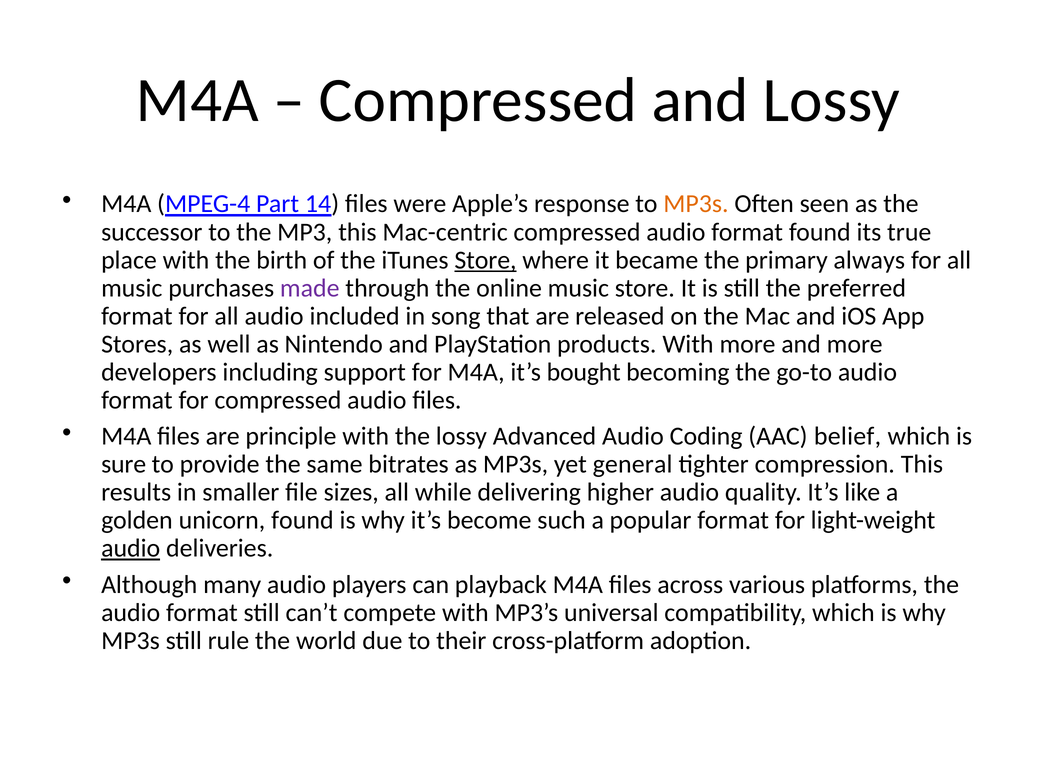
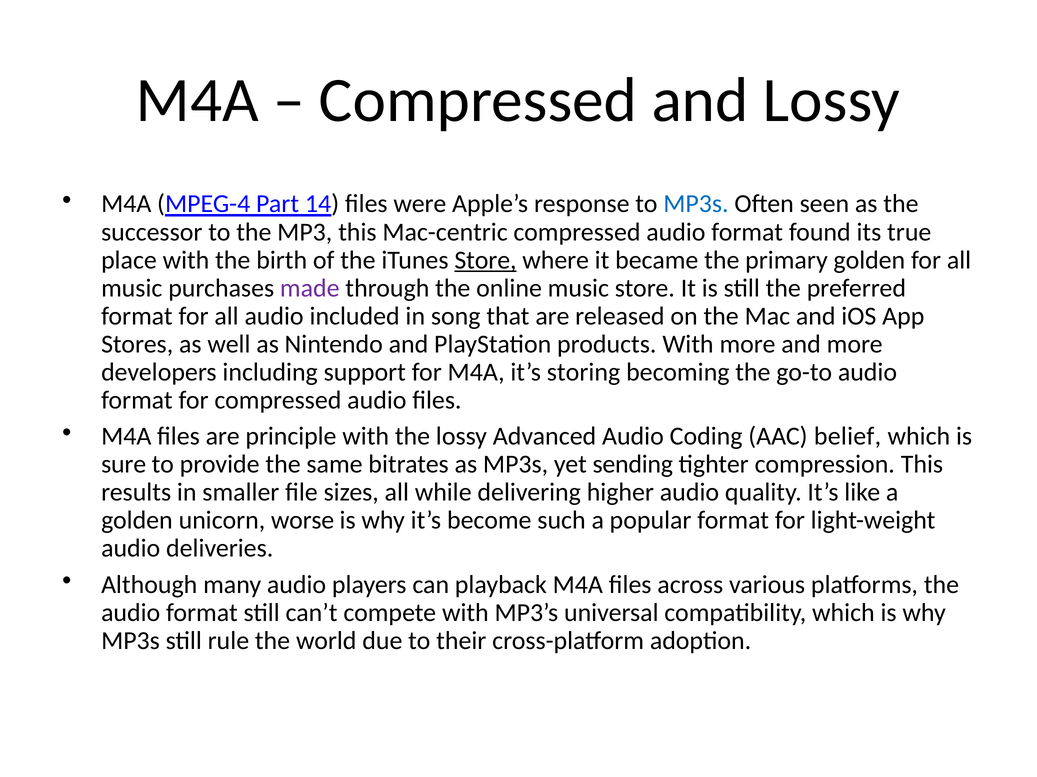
MP3s colour: orange -> blue (696, 204)
primary always: always -> golden (869, 261)
bought: bought -> storing (584, 373)
general: general -> sending (633, 465)
unicorn found: found -> worse (303, 521)
audio underline: present -> none (131, 549)
